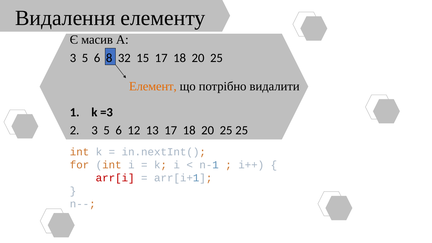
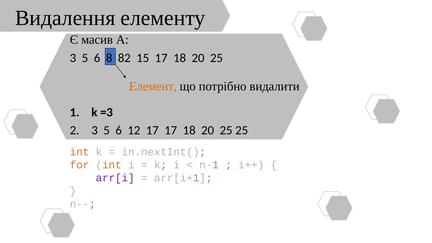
32: 32 -> 82 (124, 58)
12 13: 13 -> 17 (152, 130)
arr[i colour: red -> purple (115, 178)
